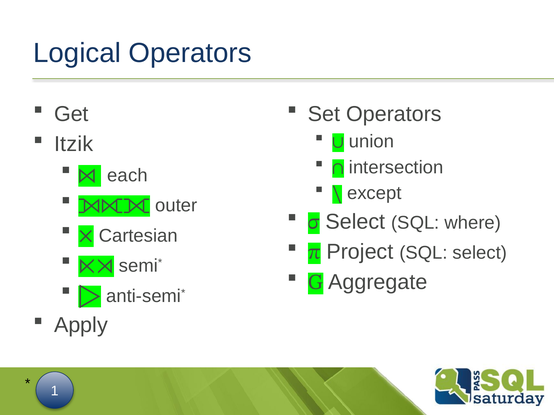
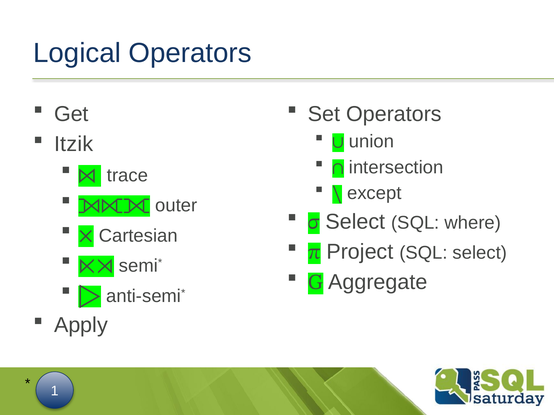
each: each -> trace (128, 176)
